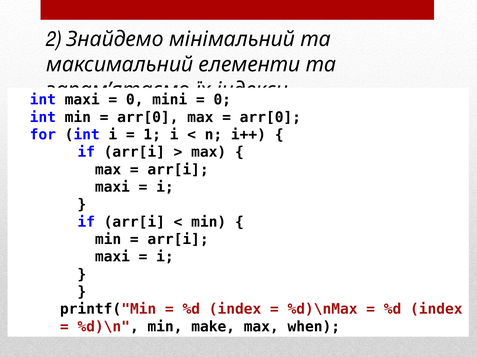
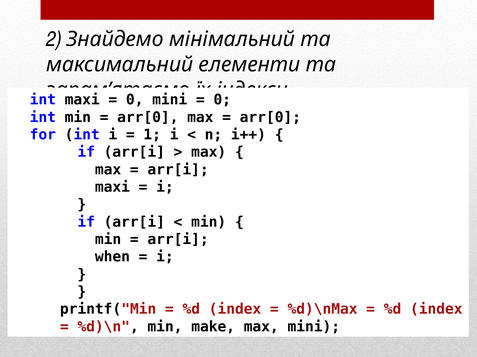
maxi: maxi -> when (112, 257)
max when: when -> mini (314, 327)
